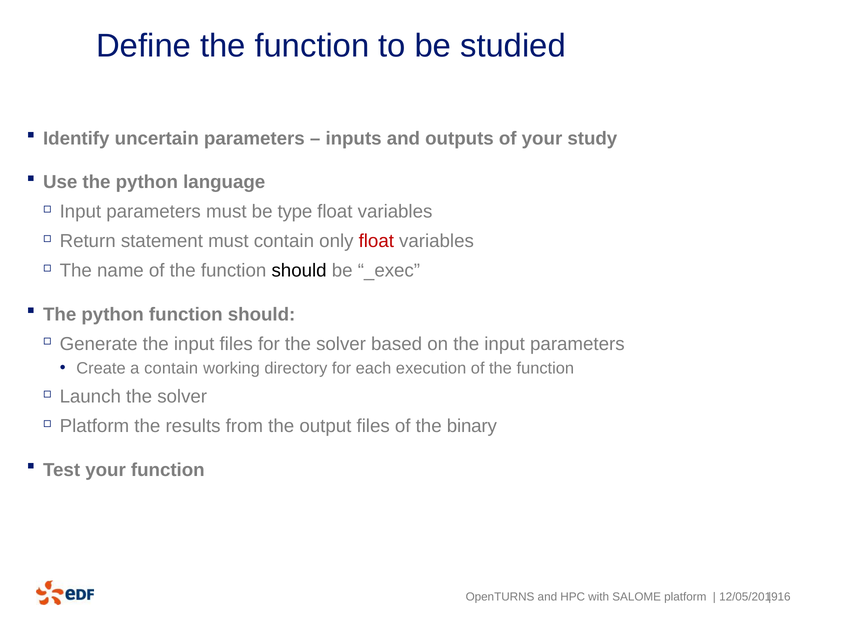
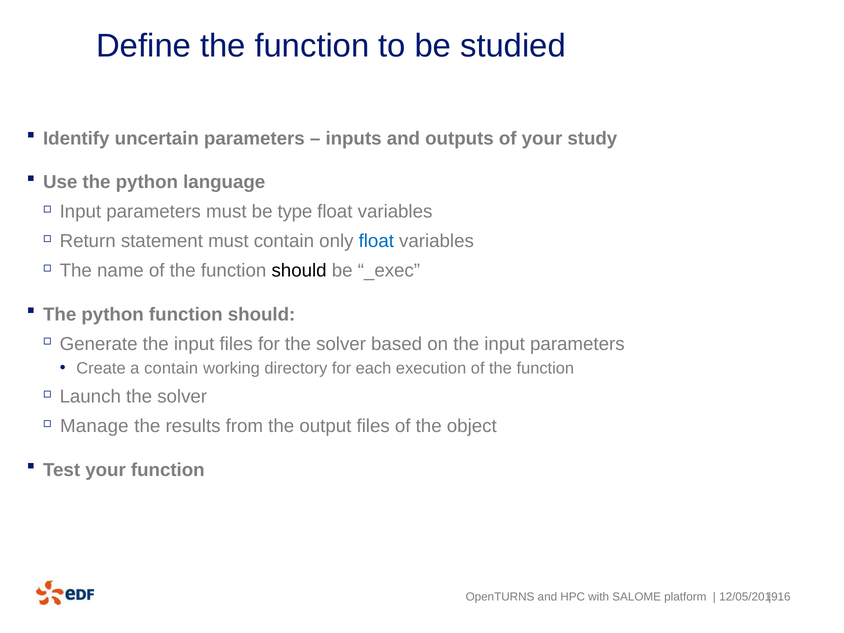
float colour: red -> blue (376, 241)
Platform: Platform -> Manage (94, 426)
binary: binary -> object (472, 426)
